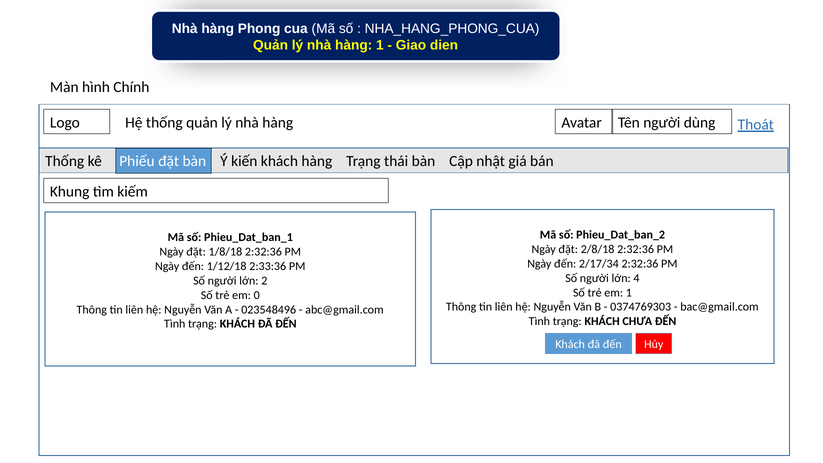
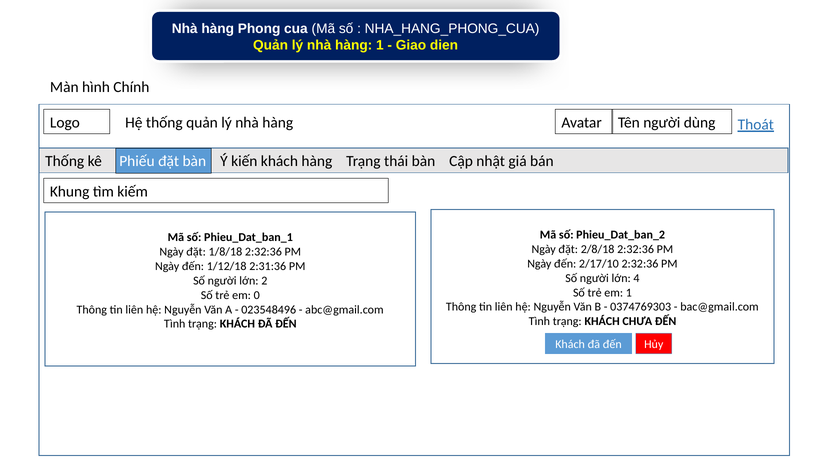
2/17/34: 2/17/34 -> 2/17/10 (599, 264)
2:33:36: 2:33:36 -> 2:31:36 (268, 266)
